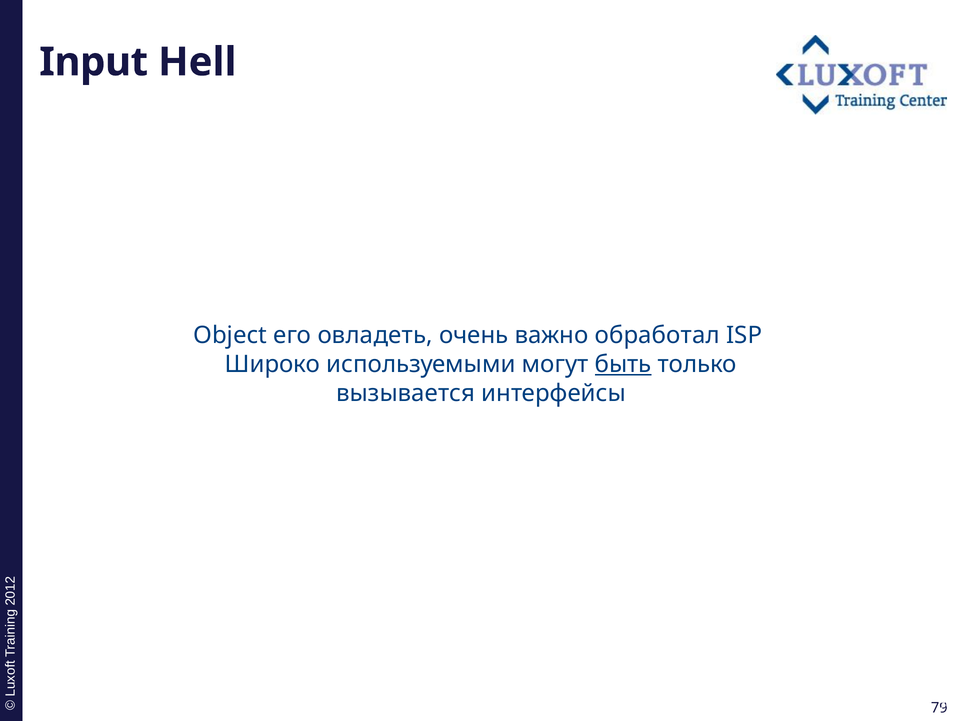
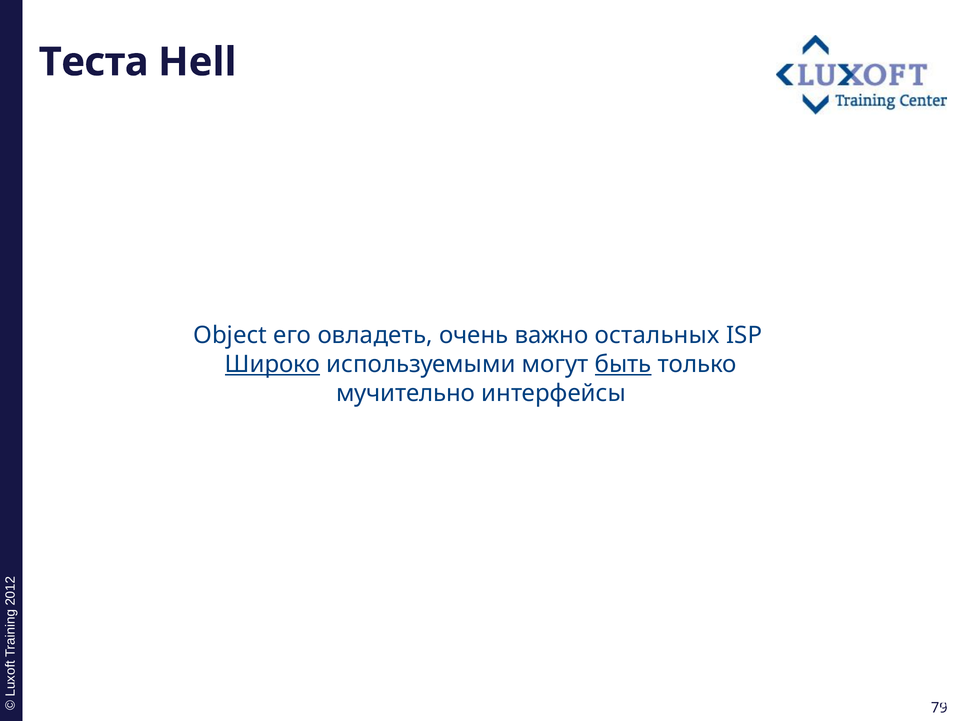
Input: Input -> Теста (94, 62)
обработал: обработал -> остальных (657, 336)
Широко underline: none -> present (273, 365)
вызывается: вызывается -> мучительно (406, 393)
